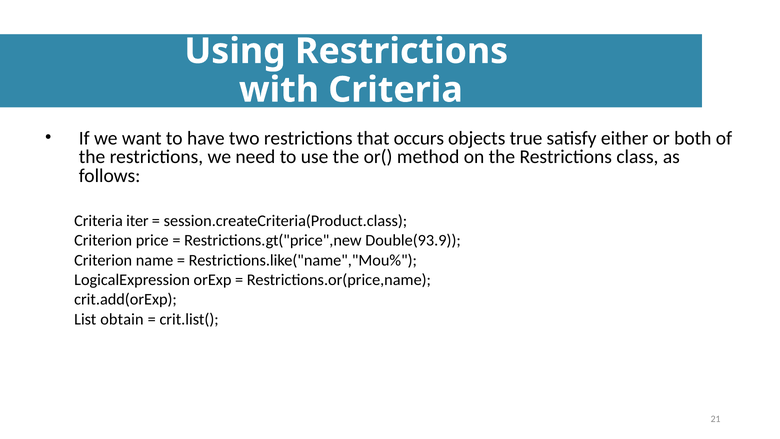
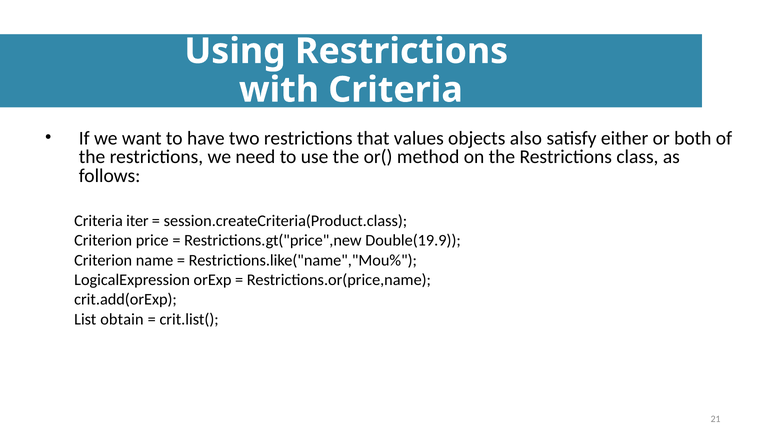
occurs: occurs -> values (419, 138)
true: true -> also (526, 138)
Double(93.9: Double(93.9 -> Double(19.9 (413, 240)
